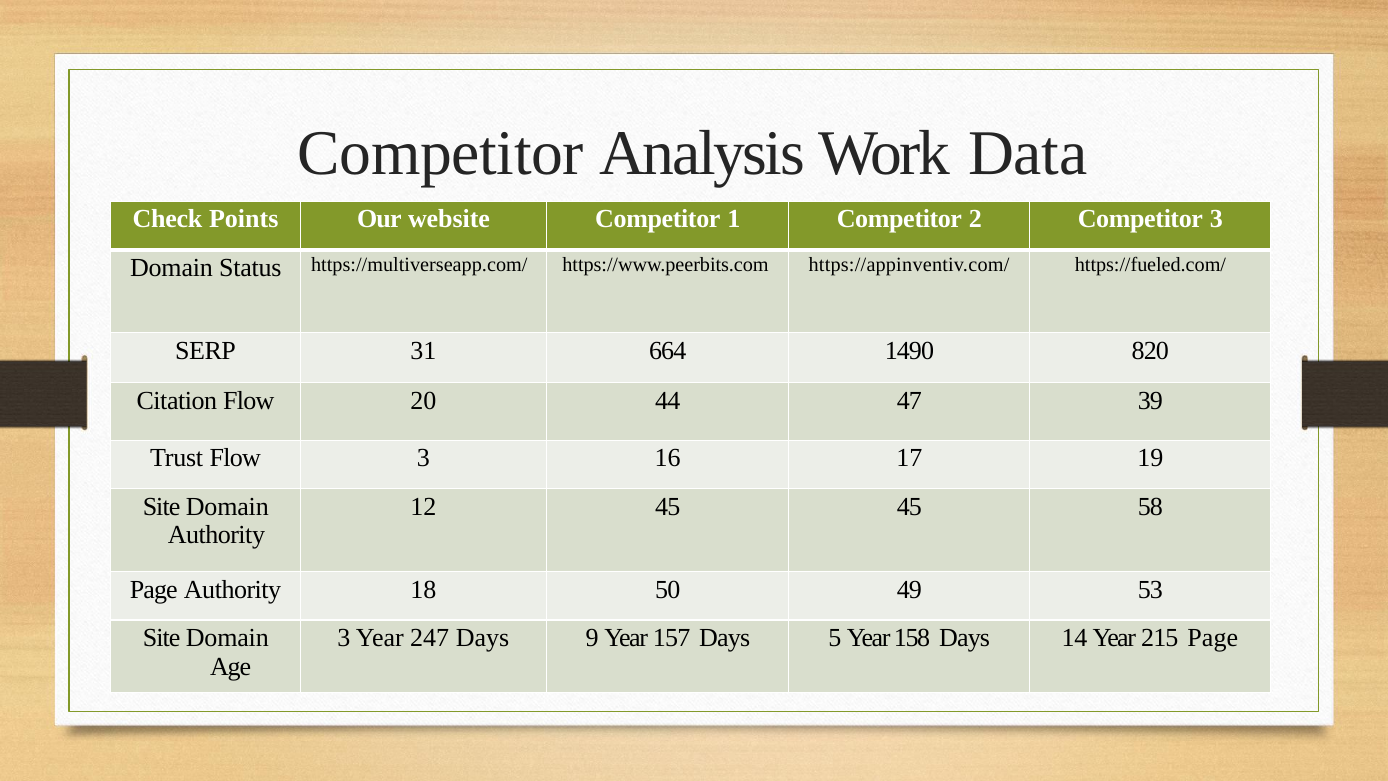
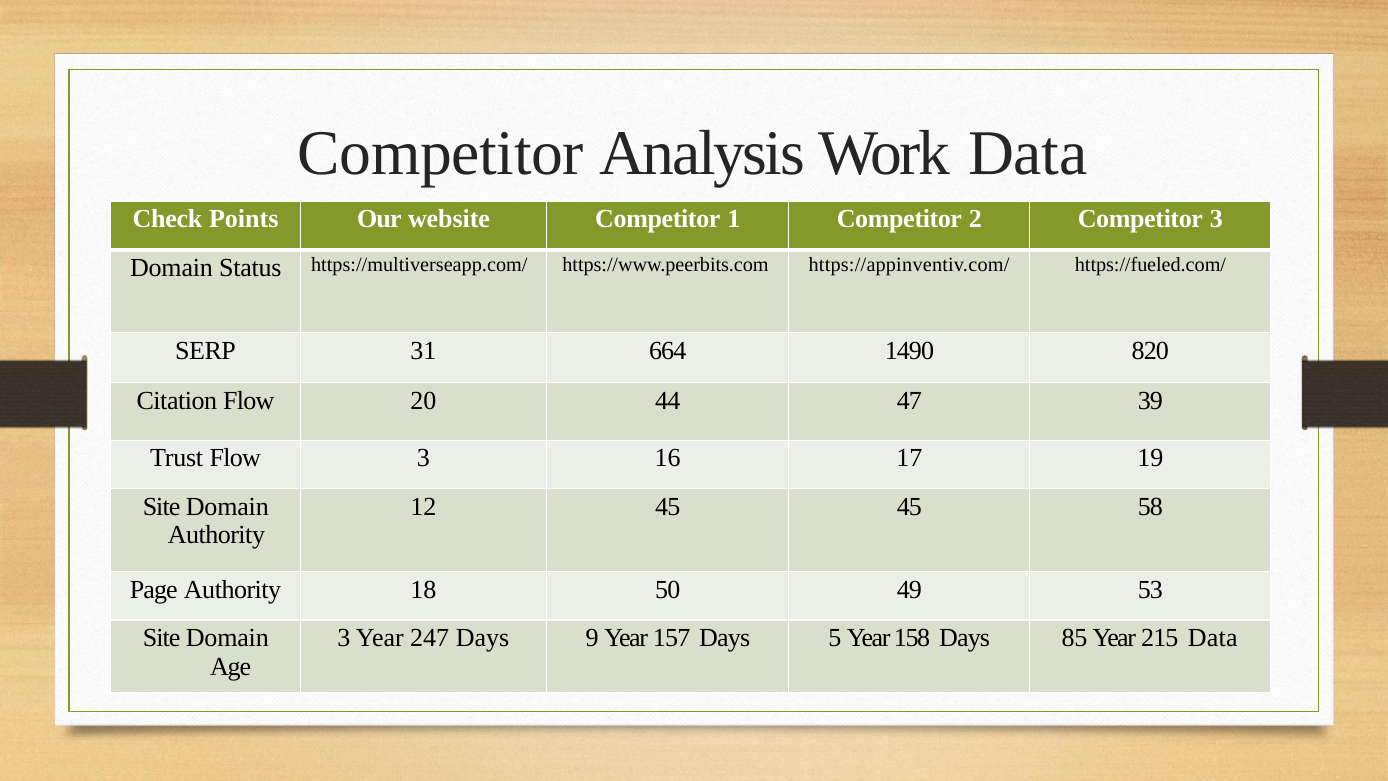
14: 14 -> 85 (1075, 638)
215 Page: Page -> Data (1213, 638)
